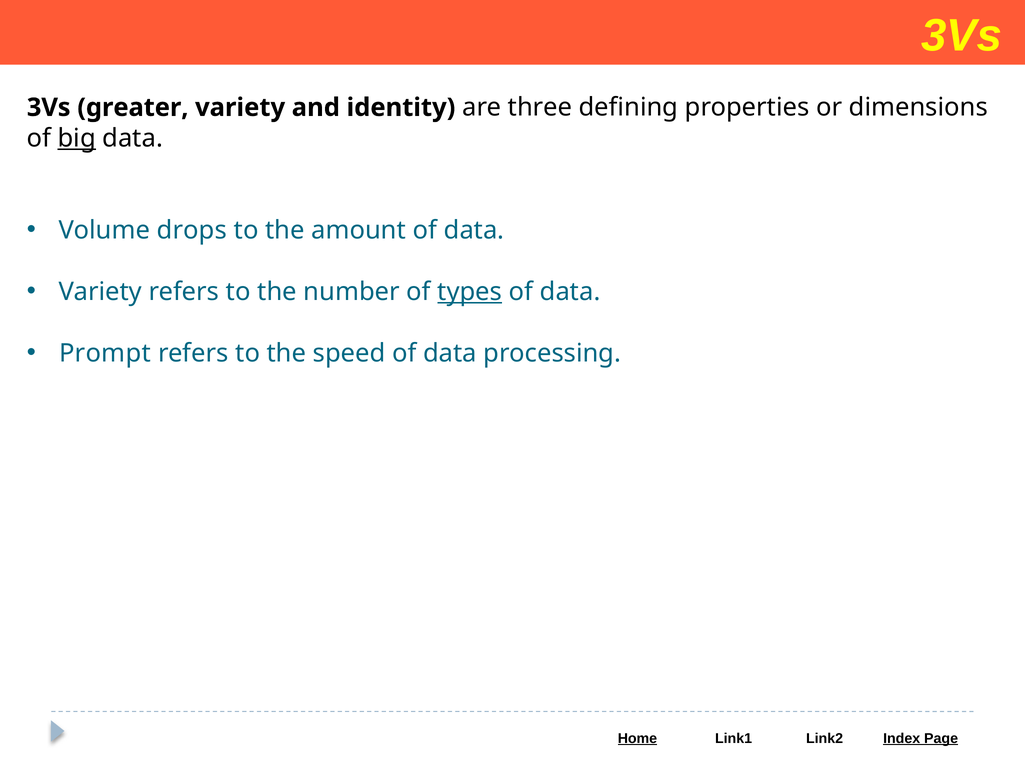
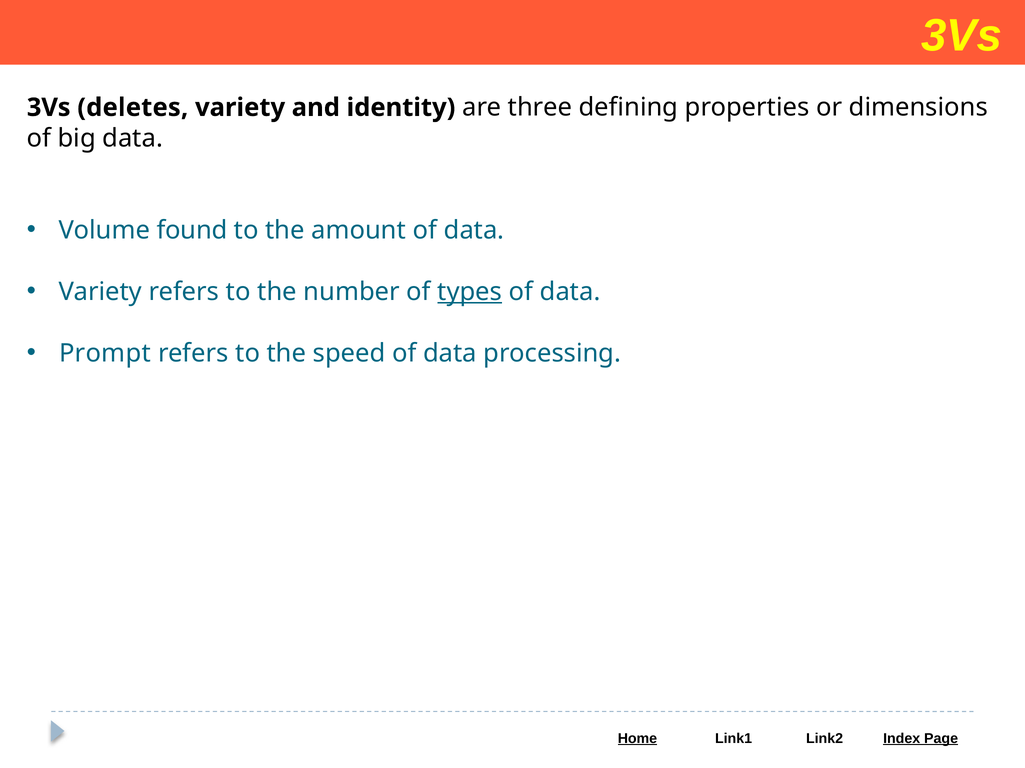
greater: greater -> deletes (133, 108)
big underline: present -> none (77, 138)
drops: drops -> found (192, 231)
